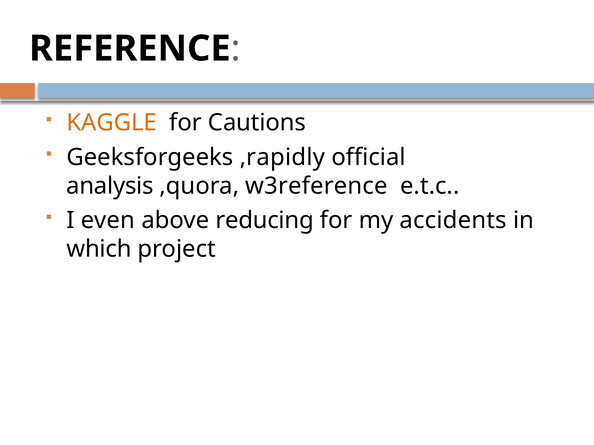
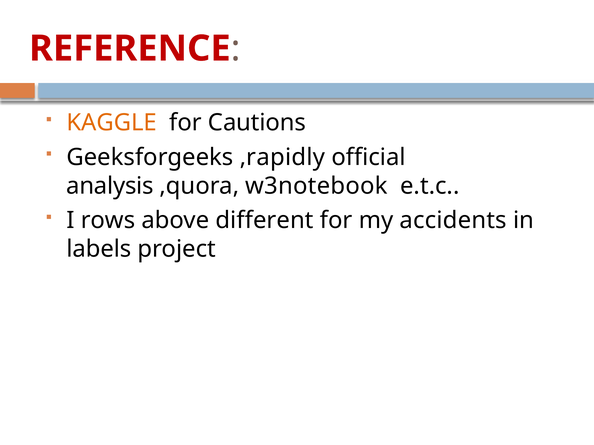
REFERENCE colour: black -> red (130, 49)
w3reference: w3reference -> w3notebook (316, 186)
even: even -> rows (108, 221)
reducing: reducing -> different (265, 221)
which: which -> labels (99, 249)
